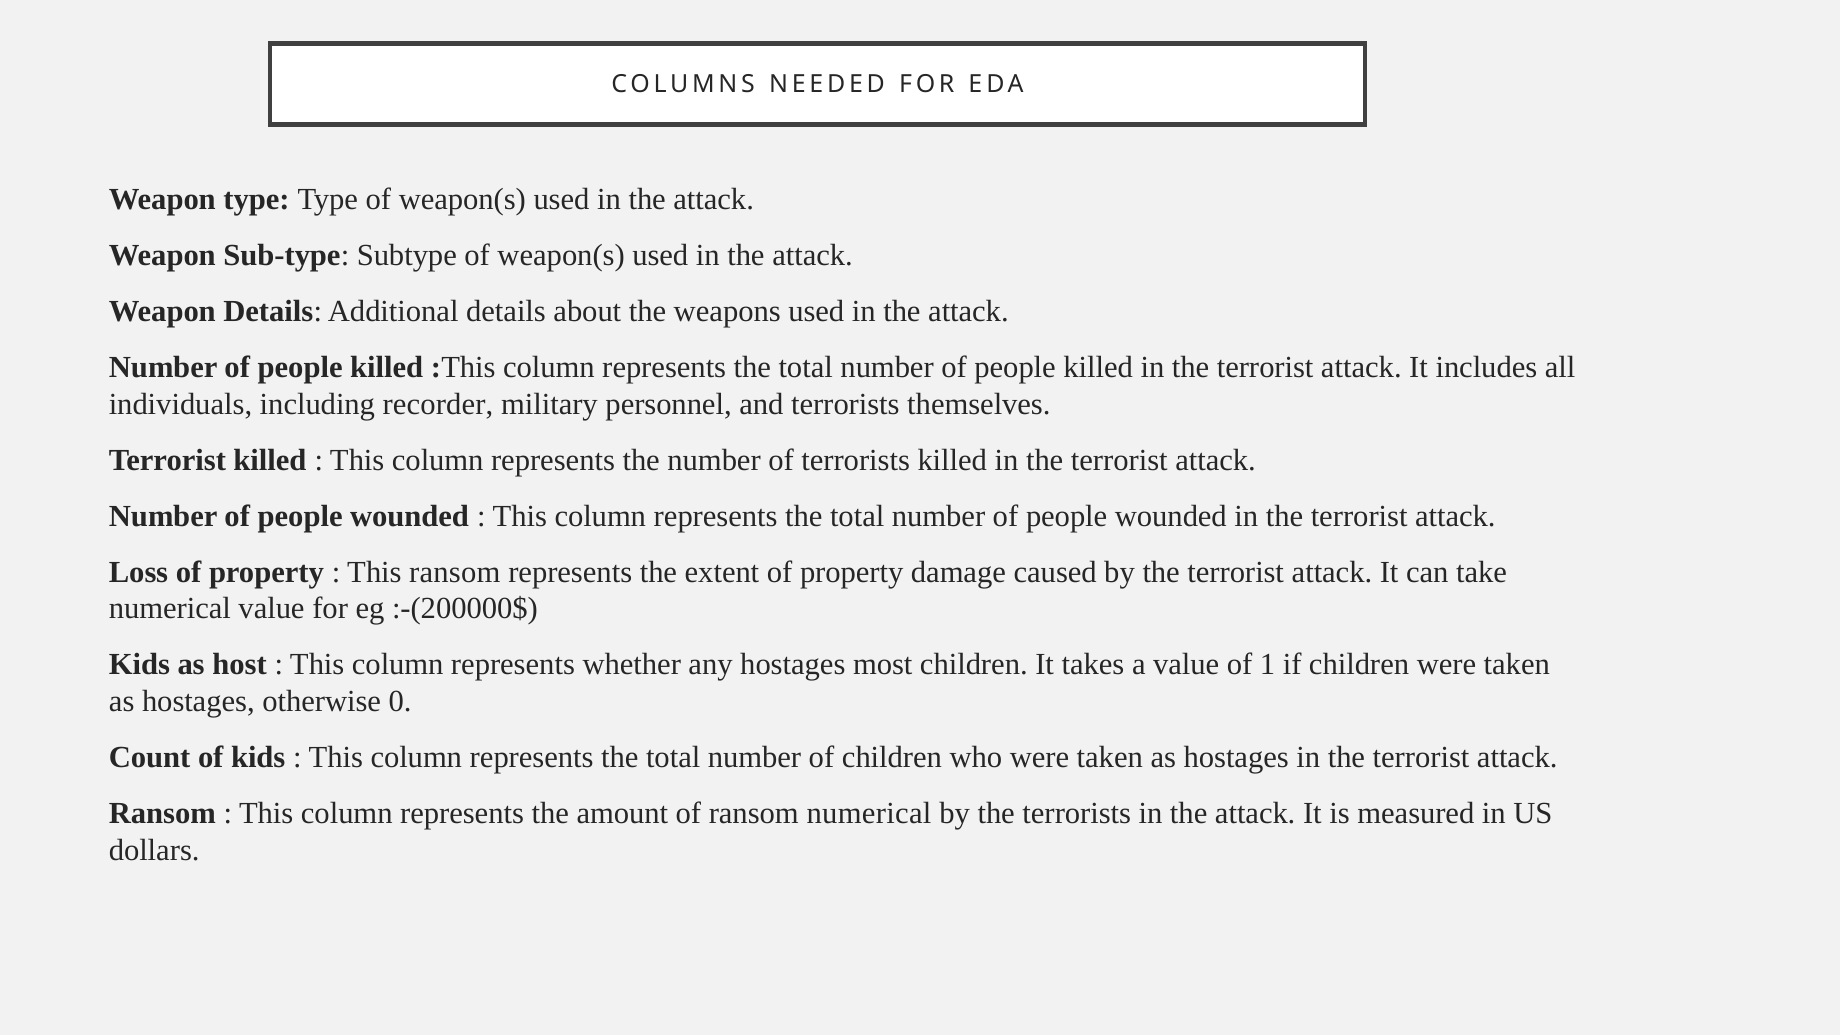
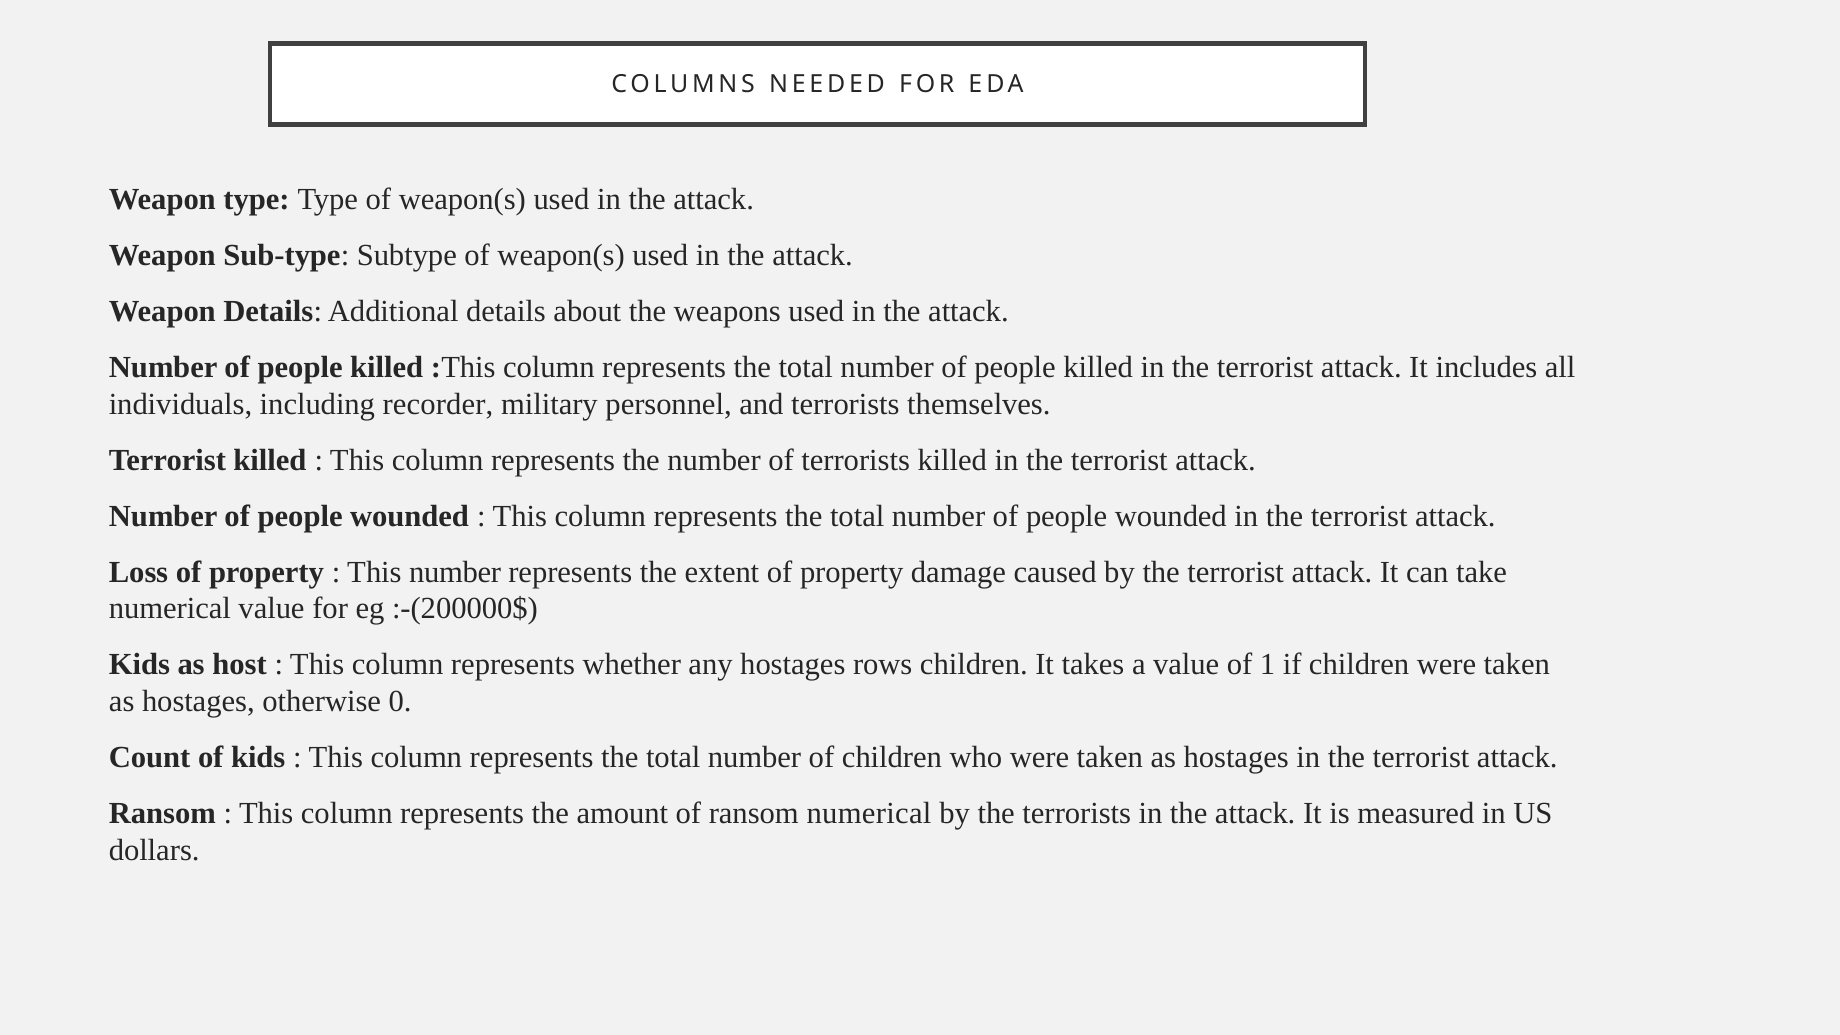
This ransom: ransom -> number (455, 572)
most: most -> rows (883, 665)
